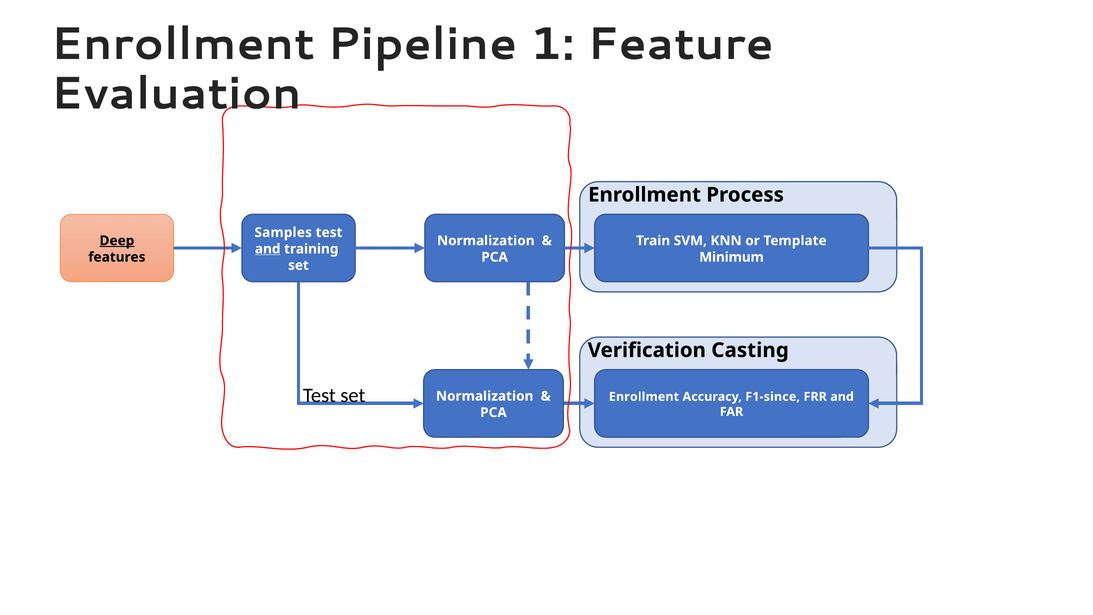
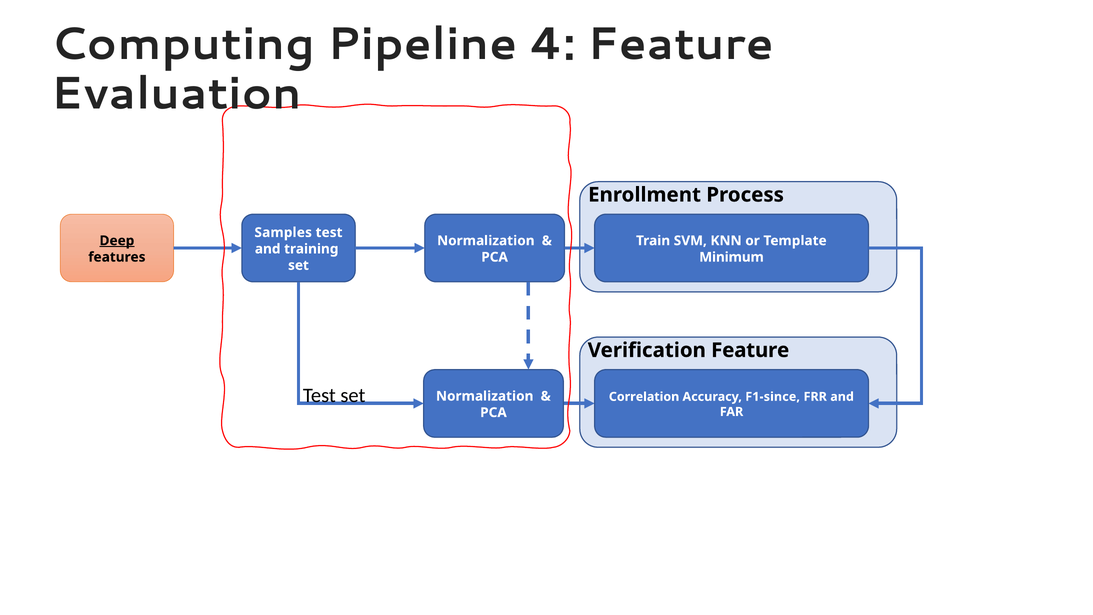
Enrollment: Enrollment -> Computing (183, 44)
1: 1 -> 4 (552, 44)
and underline: present -> none (268, 249)
Verification Casting: Casting -> Feature (750, 350)
Enrollment: Enrollment -> Correlation (644, 397)
